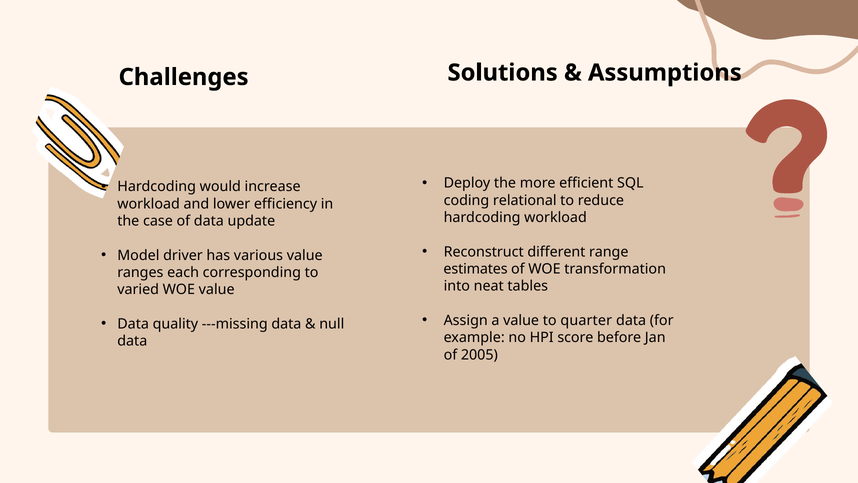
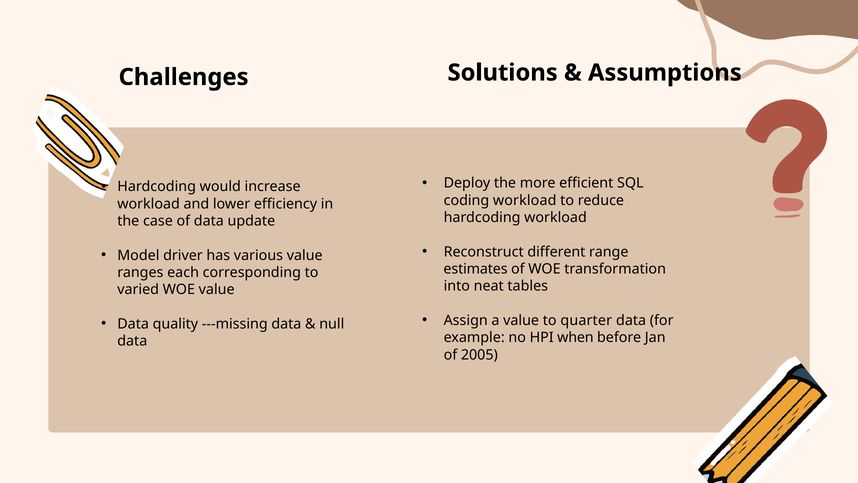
coding relational: relational -> workload (525, 200)
score: score -> when (575, 337)
